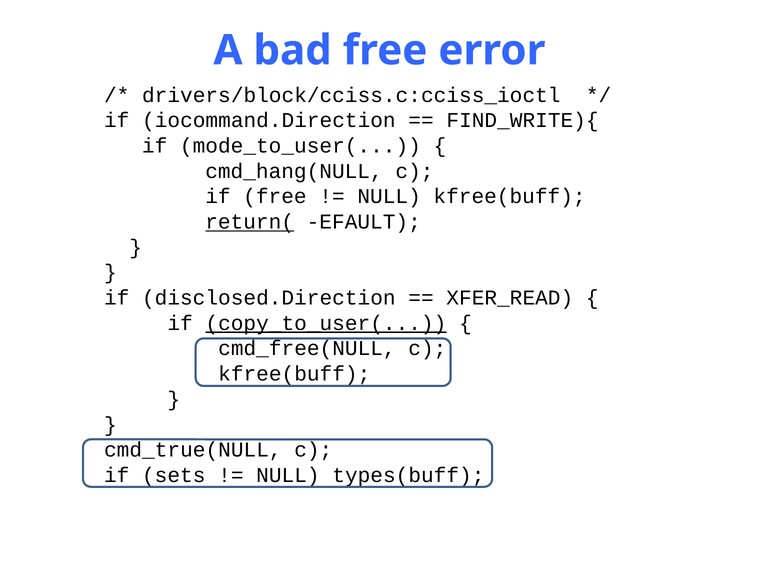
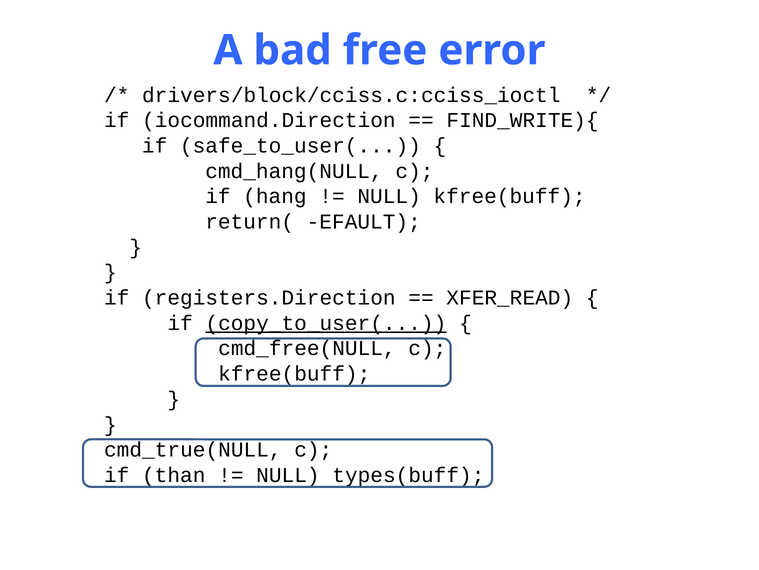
mode_to_user(: mode_to_user( -> safe_to_user( (300, 146)
if free: free -> hang (275, 196)
return( underline: present -> none (250, 222)
disclosed.Direction: disclosed.Direction -> registers.Direction (269, 297)
sets: sets -> than (174, 475)
